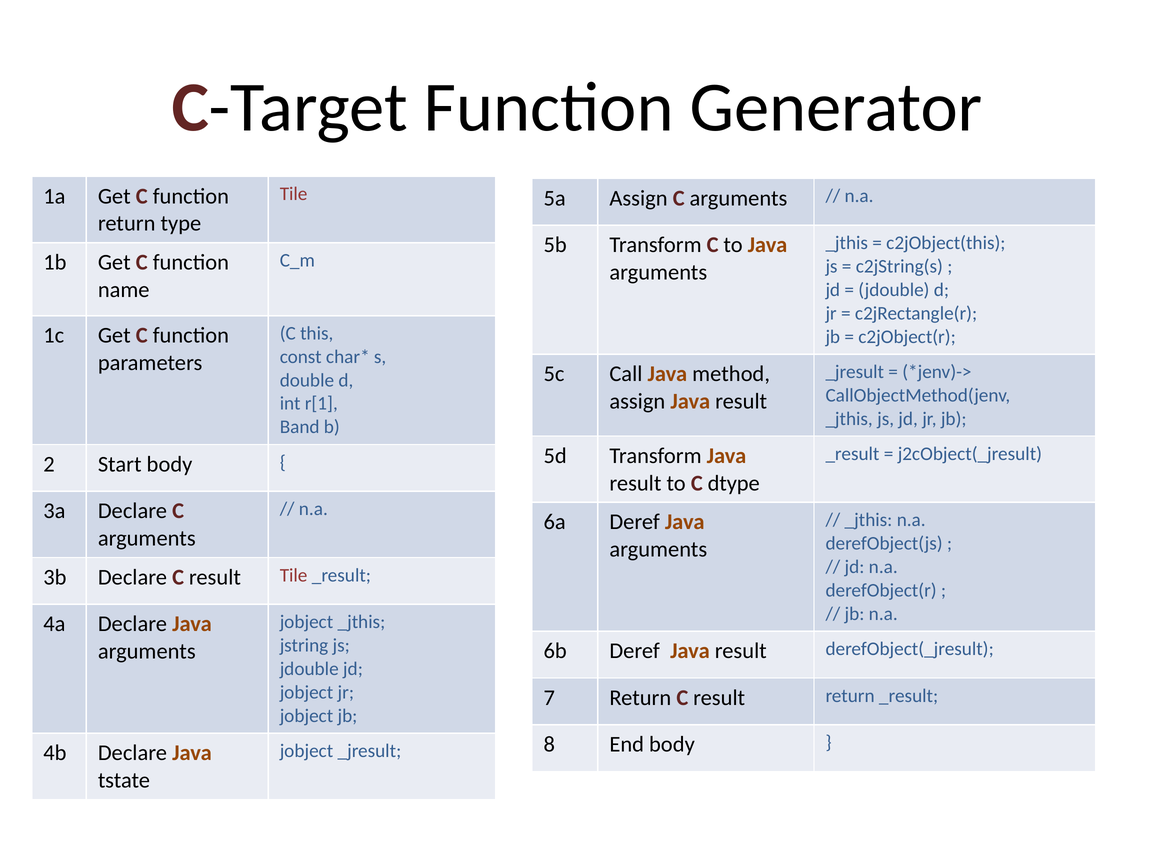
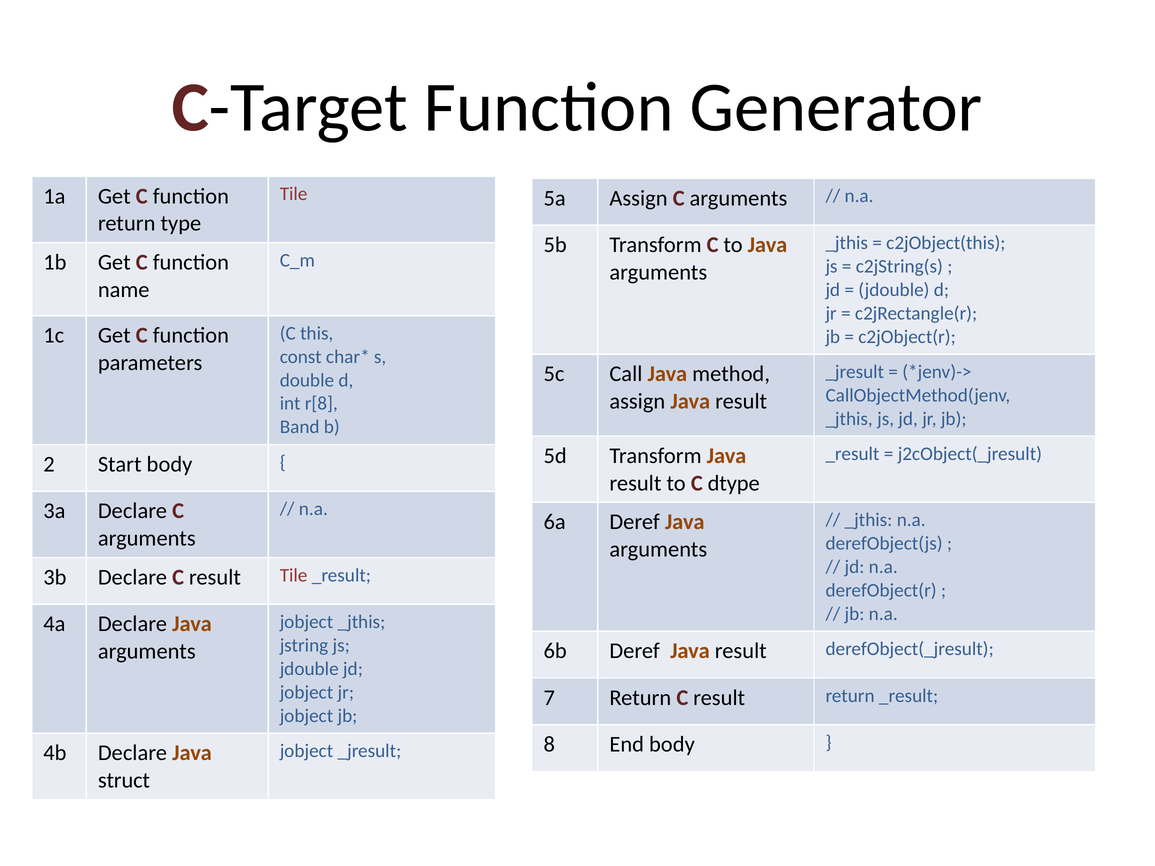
r[1: r[1 -> r[8 (321, 404)
tstate: tstate -> struct (124, 780)
